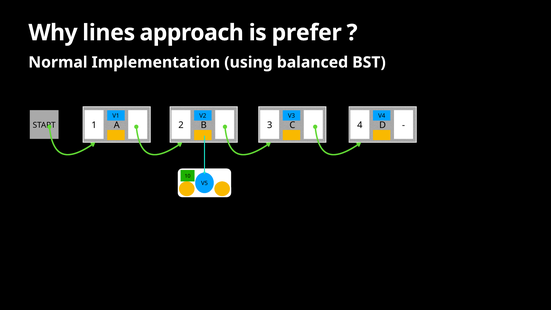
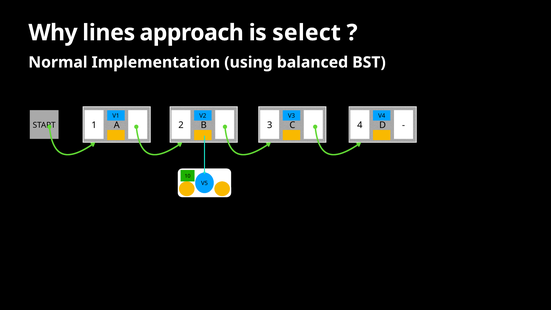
prefer: prefer -> select (307, 33)
